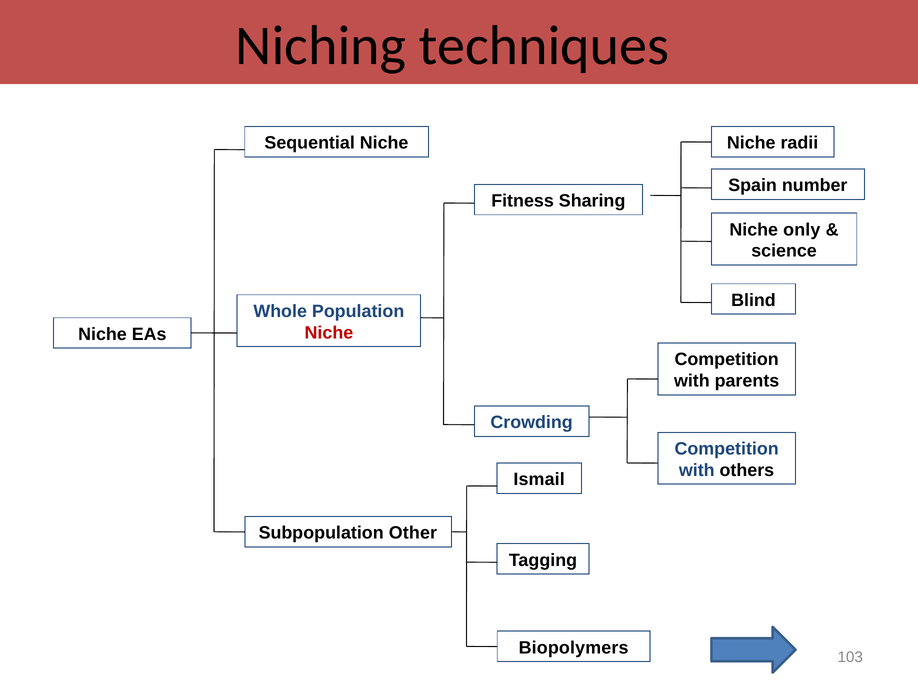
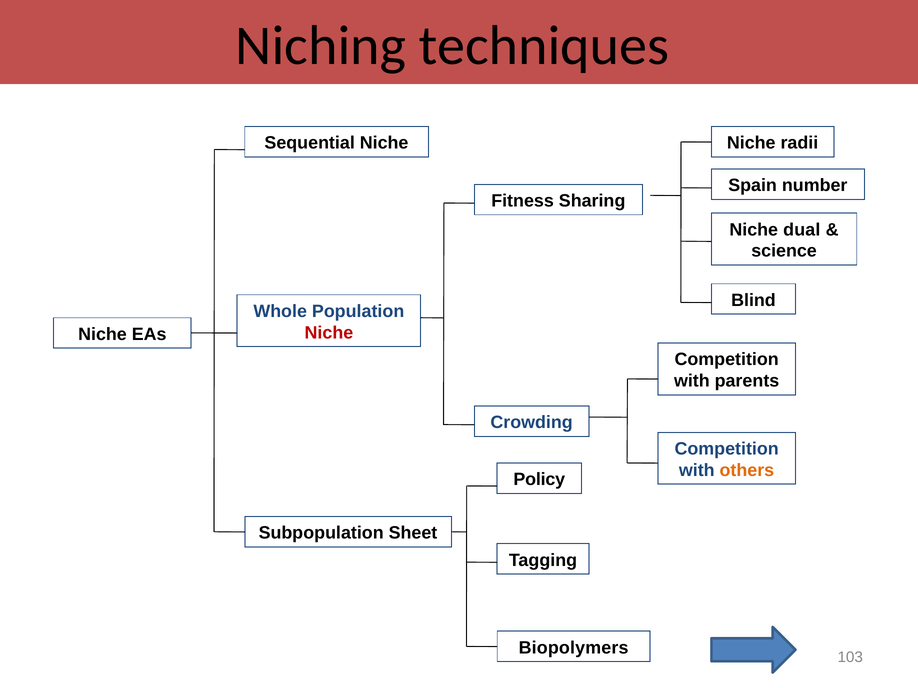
only: only -> dual (802, 230)
others colour: black -> orange (747, 471)
Ismail: Ismail -> Policy (539, 480)
Other: Other -> Sheet (413, 533)
